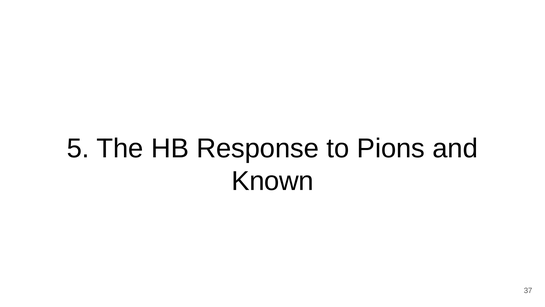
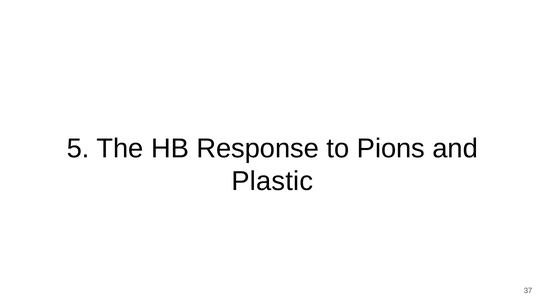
Known: Known -> Plastic (272, 181)
